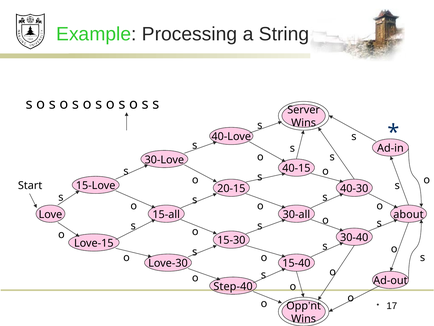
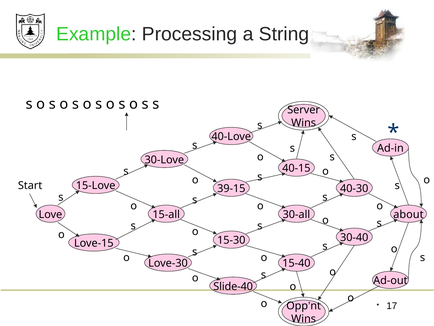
20-15: 20-15 -> 39-15 (231, 188)
Step-40: Step-40 -> Slide-40 (233, 286)
